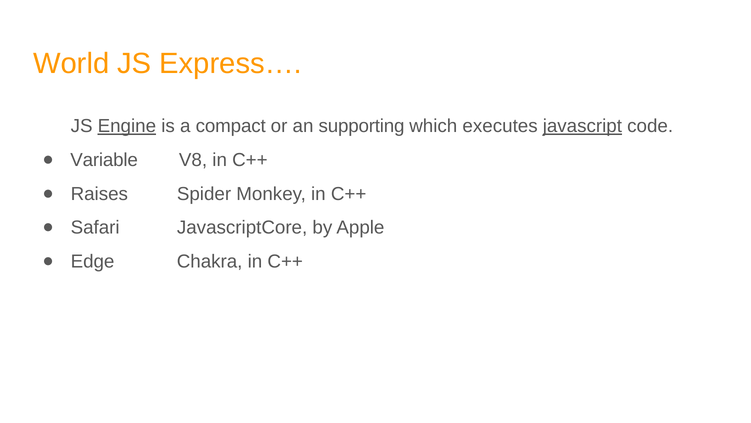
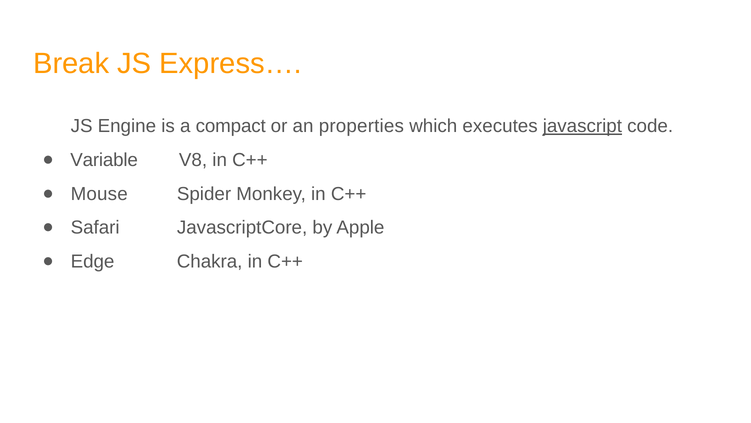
World: World -> Break (71, 64)
Engine underline: present -> none (127, 126)
supporting: supporting -> properties (361, 126)
Raises: Raises -> Mouse (99, 194)
